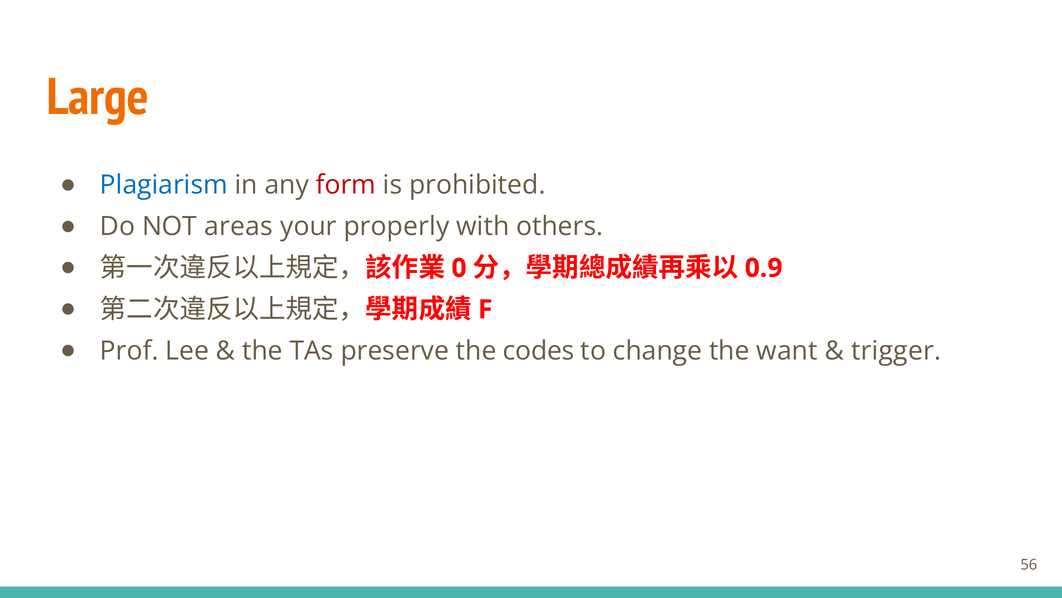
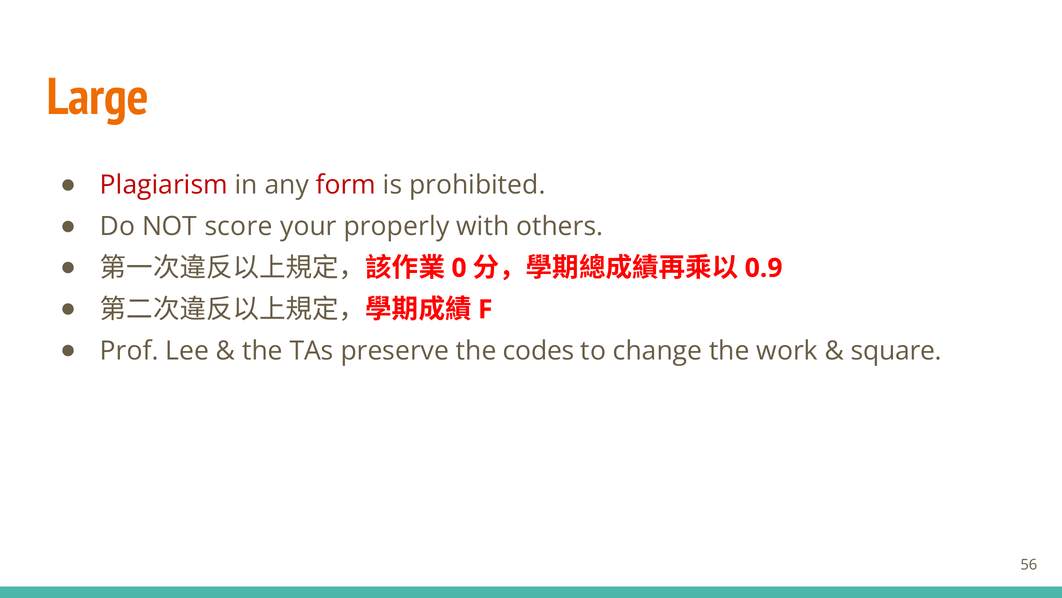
Plagiarism colour: blue -> red (164, 185)
areas: areas -> score (239, 226)
want: want -> work (787, 351)
trigger: trigger -> square (896, 351)
